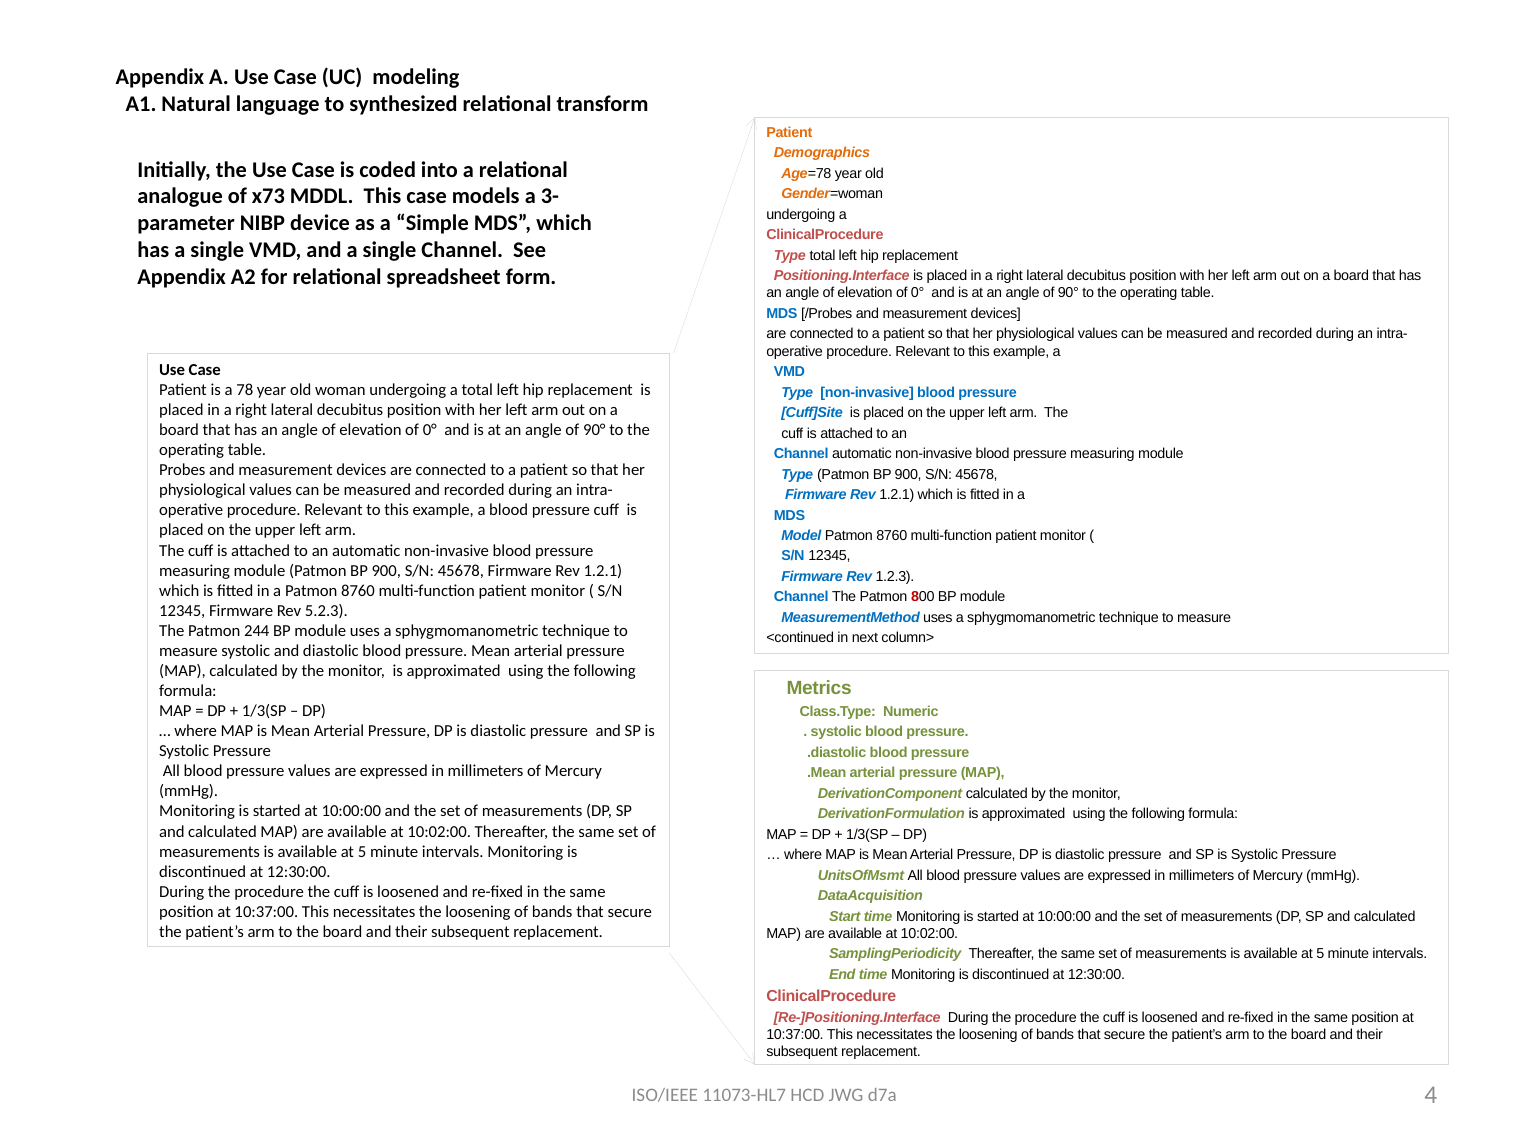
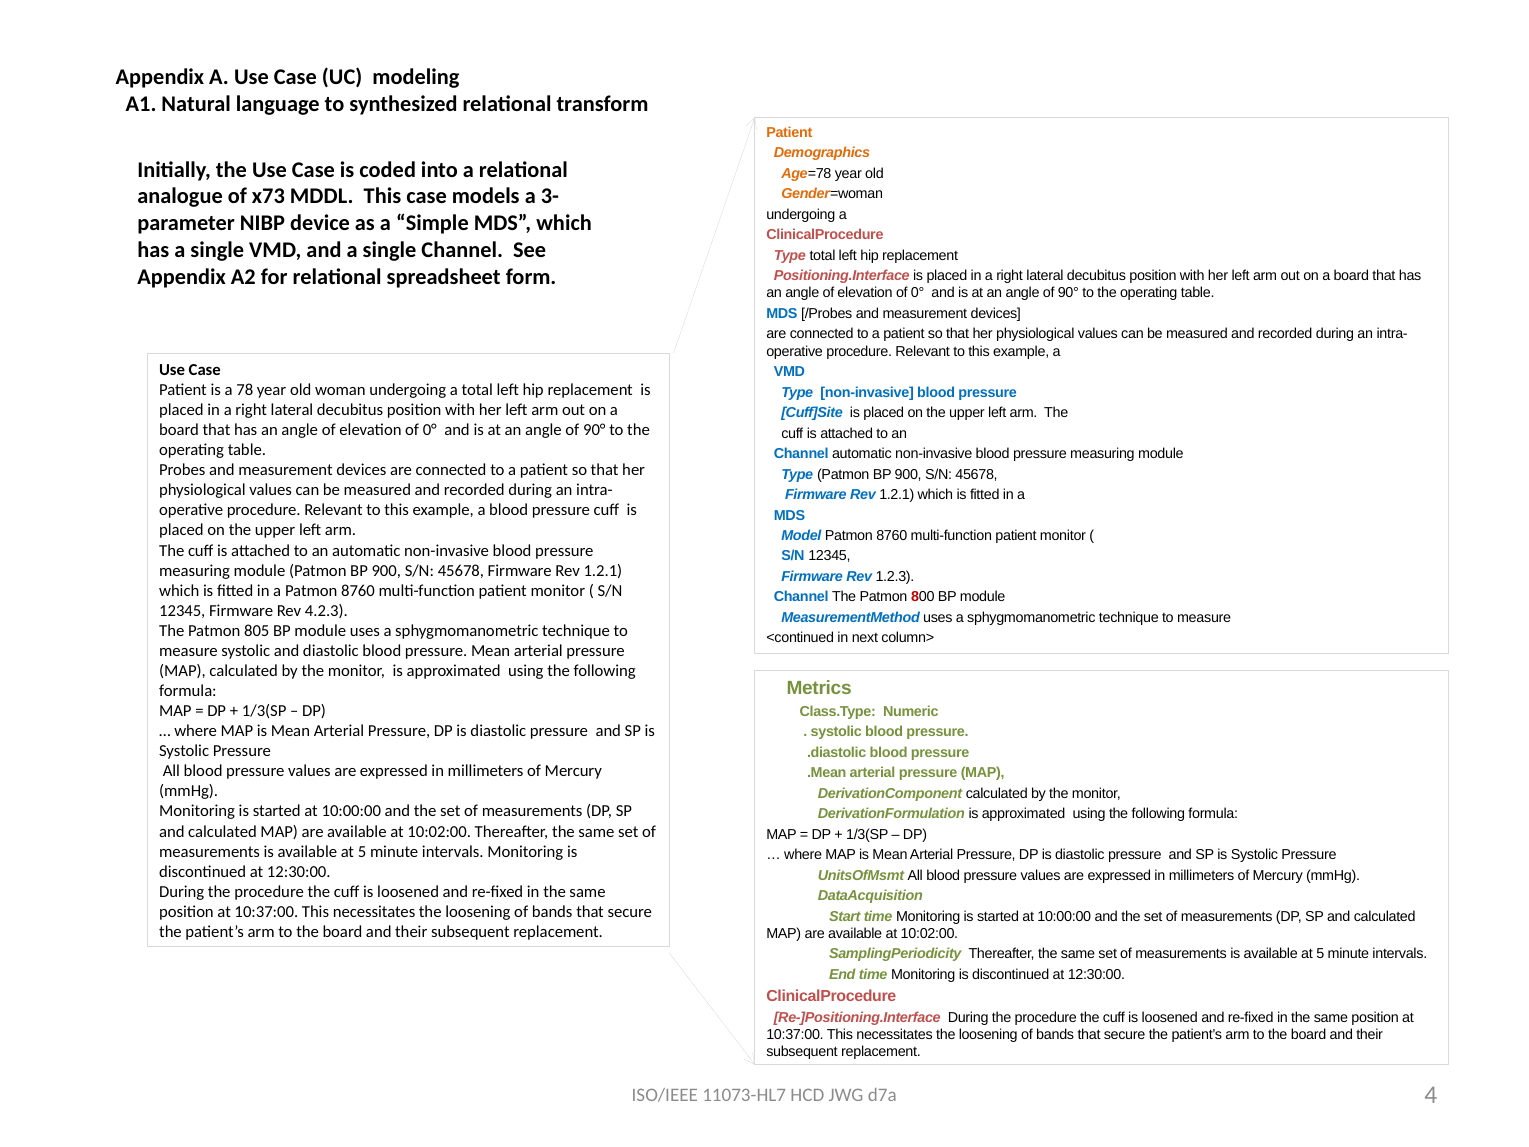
5.2.3: 5.2.3 -> 4.2.3 (326, 611)
244: 244 -> 805 (257, 631)
